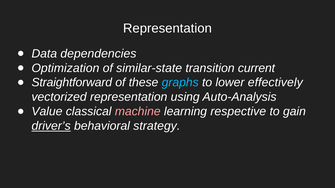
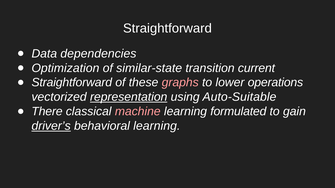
Representation: Representation -> Straightforward (167, 28)
graphs colour: light blue -> pink (180, 83)
effectively: effectively -> operations (275, 83)
representation underline: none -> present (129, 97)
Auto-Analysis: Auto-Analysis -> Auto-Suitable (239, 97)
Value: Value -> There (47, 112)
respective: respective -> formulated (238, 112)
behavioral strategy: strategy -> learning (157, 126)
